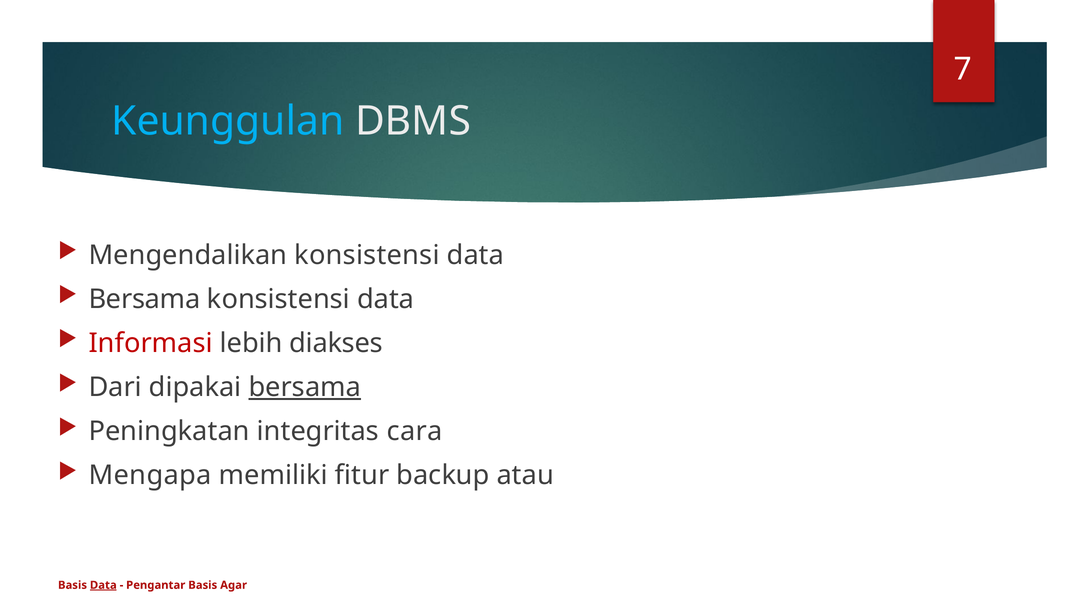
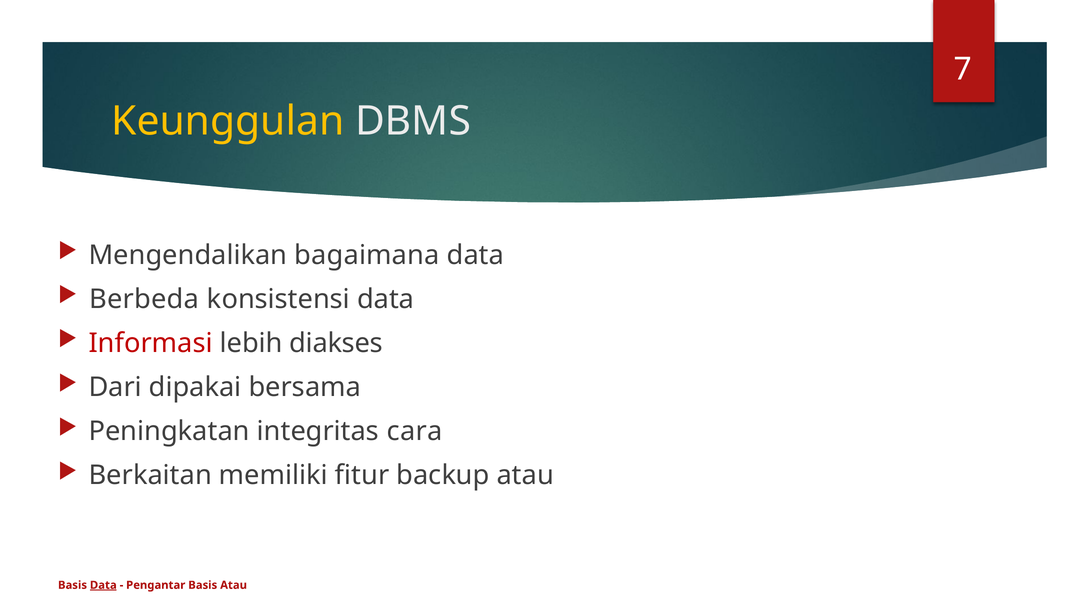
Keunggulan colour: light blue -> yellow (228, 121)
Mengendalikan konsistensi: konsistensi -> bagaimana (367, 255)
Bersama: Bersama -> Berbeda (144, 299)
bersama underline: present -> none (305, 387)
Mengapa: Mengapa -> Berkaitan (150, 475)
Basis Agar: Agar -> Atau (234, 585)
